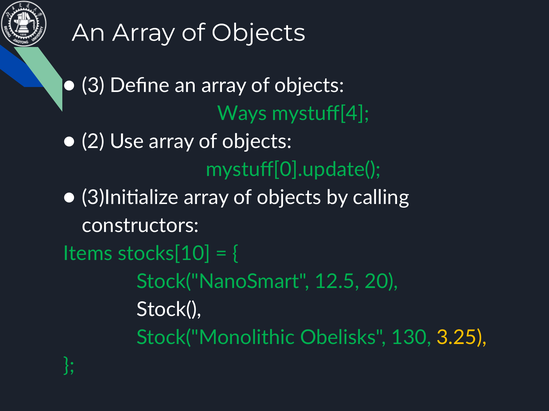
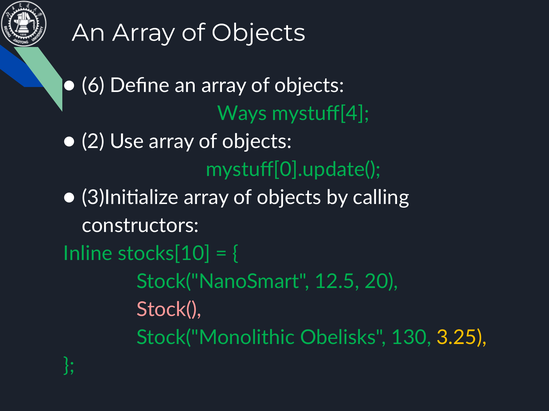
3: 3 -> 6 (93, 86)
Items: Items -> Inline (88, 254)
Stock( colour: white -> pink (169, 310)
